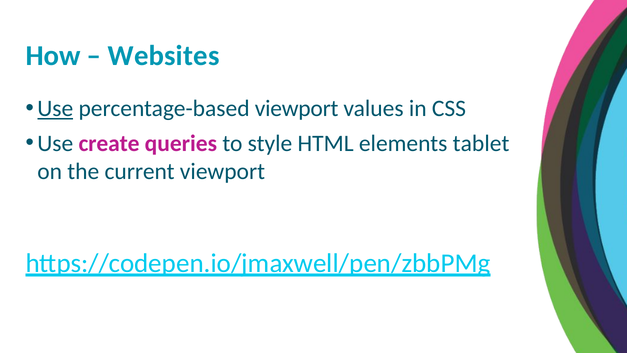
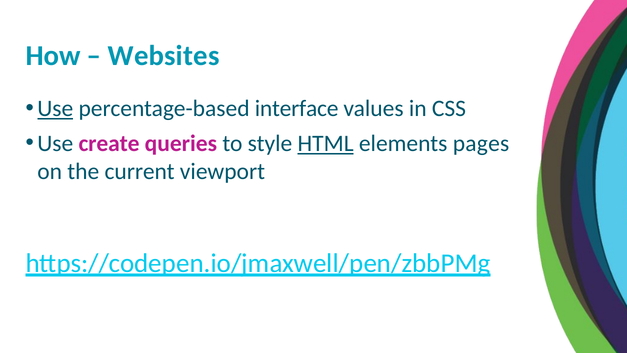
percentage-based viewport: viewport -> interface (297, 109)
HTML underline: none -> present (326, 143)
tablet: tablet -> pages (481, 143)
